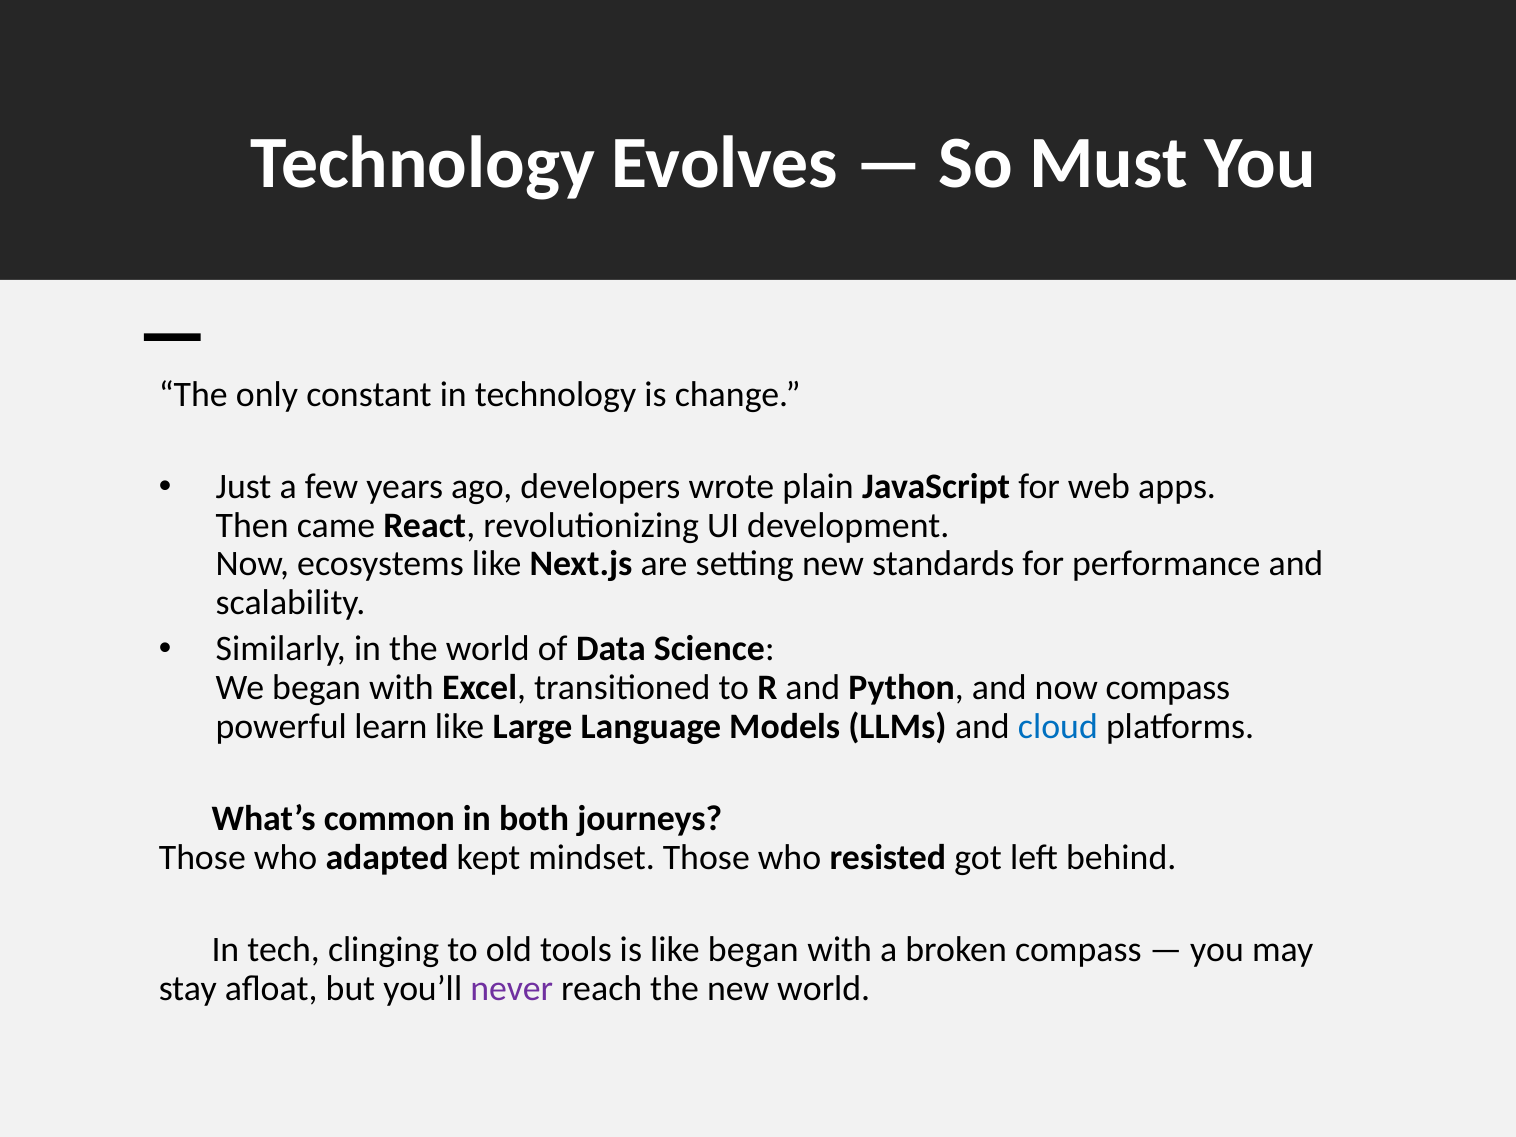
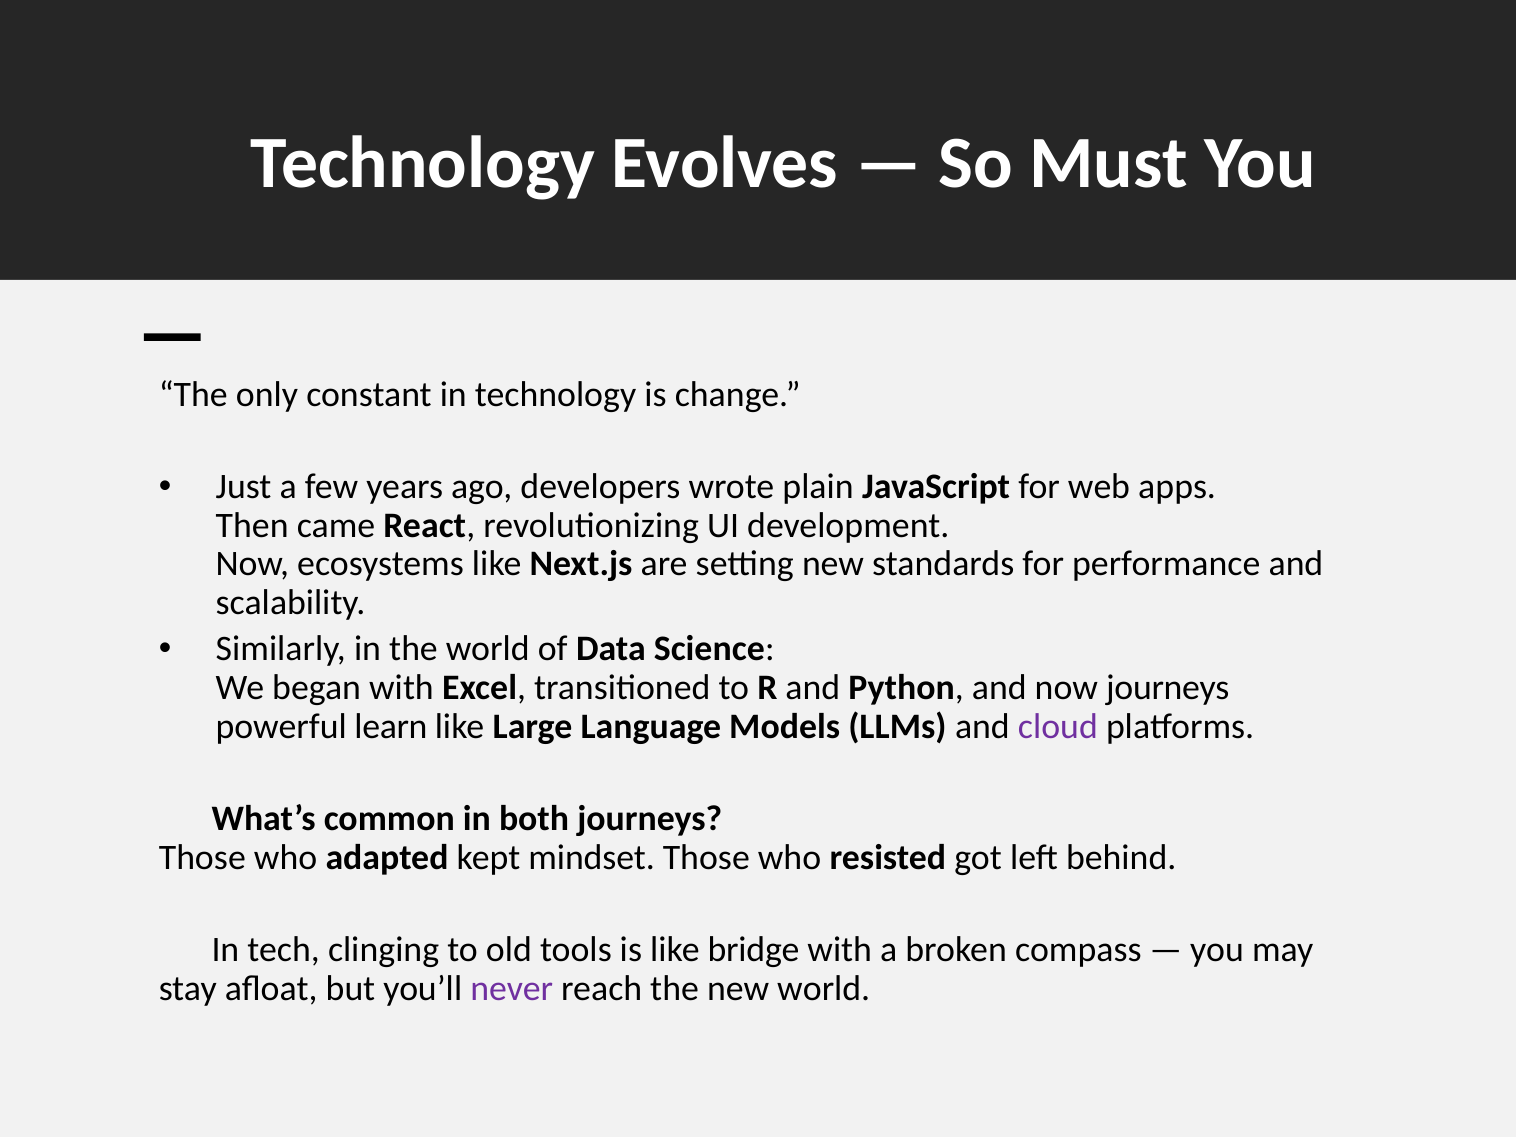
now compass: compass -> journeys (1168, 688)
cloud colour: blue -> purple (1058, 726)
like began: began -> bridge (754, 950)
